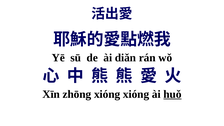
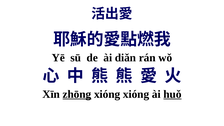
zhōng underline: none -> present (77, 94)
